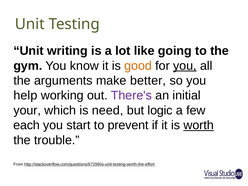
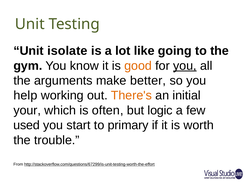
writing: writing -> isolate (67, 51)
There's colour: purple -> orange (131, 95)
need: need -> often (108, 110)
each: each -> used (27, 125)
prevent: prevent -> primary (128, 125)
worth underline: present -> none (199, 125)
